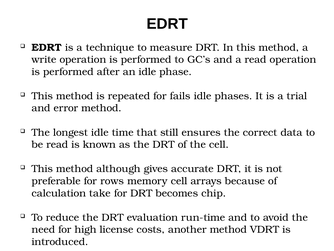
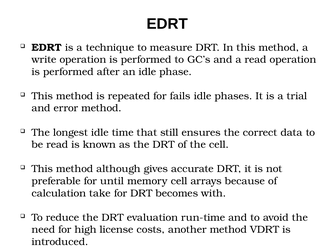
rows: rows -> until (112, 181)
chip: chip -> with (214, 193)
